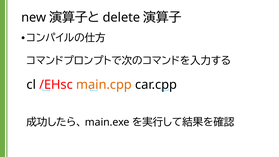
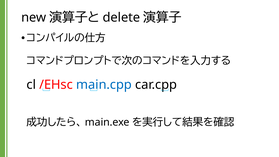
main.cpp colour: orange -> blue (104, 85)
